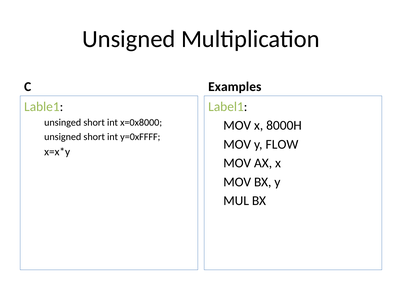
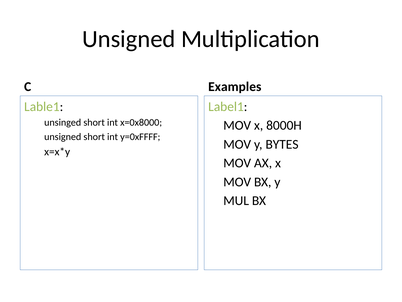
FLOW: FLOW -> BYTES (282, 144)
